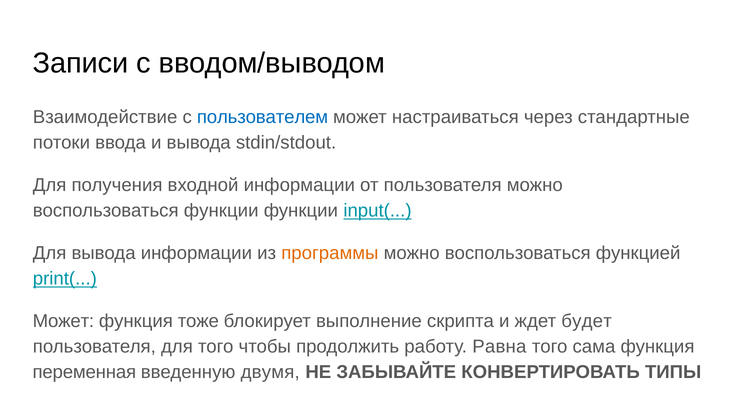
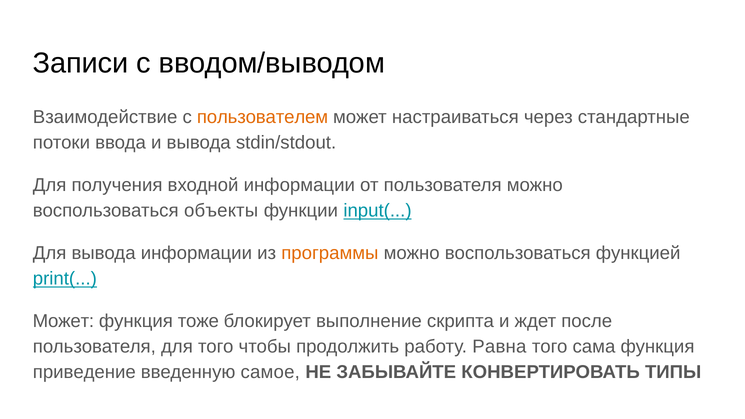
пользователем colour: blue -> orange (263, 117)
воспользоваться функции: функции -> объекты (221, 211)
будет: будет -> после (587, 321)
переменная: переменная -> приведение (84, 372)
двумя: двумя -> самое (270, 372)
